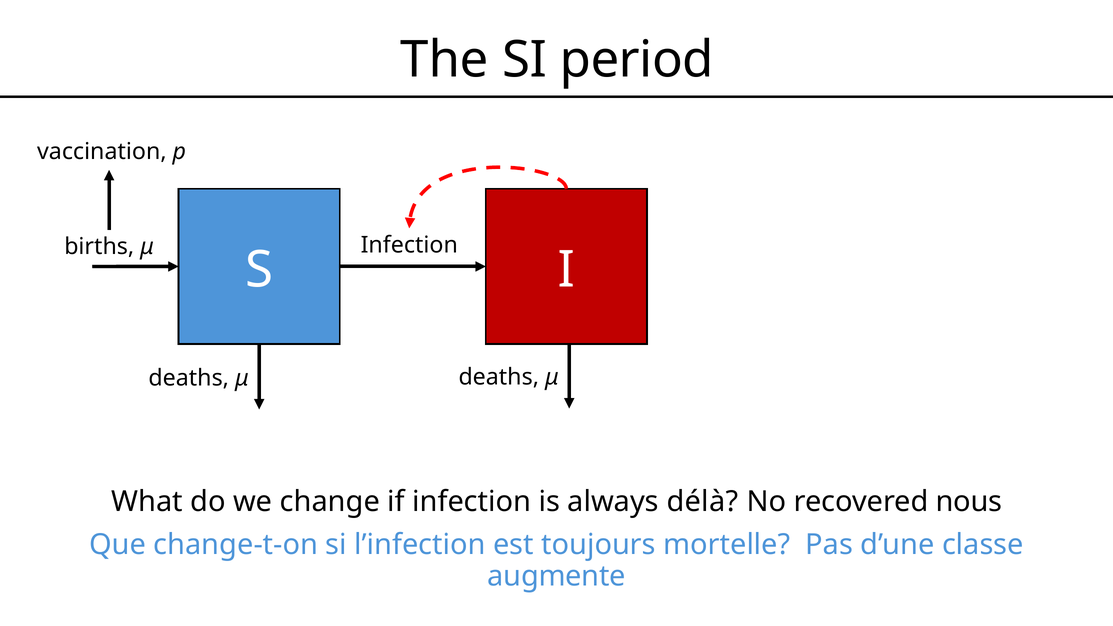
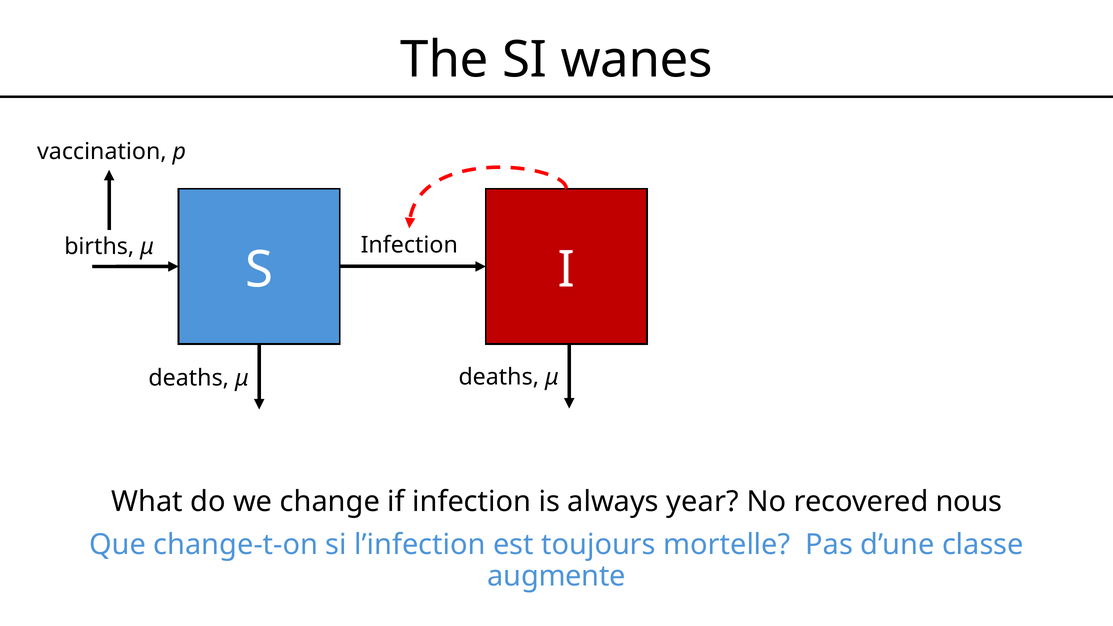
period: period -> wanes (637, 60)
délà: délà -> year (703, 502)
